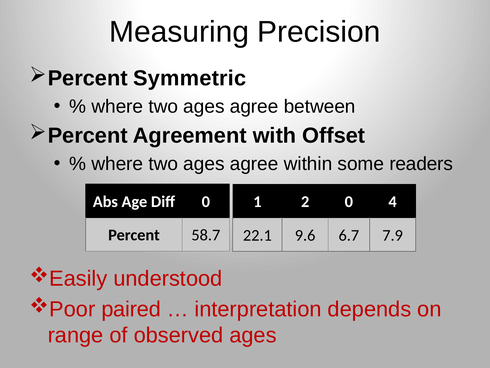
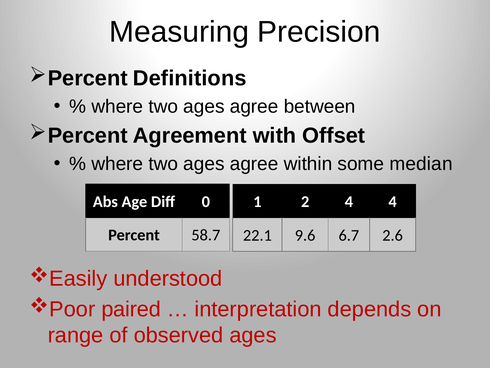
Symmetric: Symmetric -> Definitions (190, 78)
readers: readers -> median (421, 164)
2 0: 0 -> 4 (349, 202)
7.9: 7.9 -> 2.6 (393, 235)
